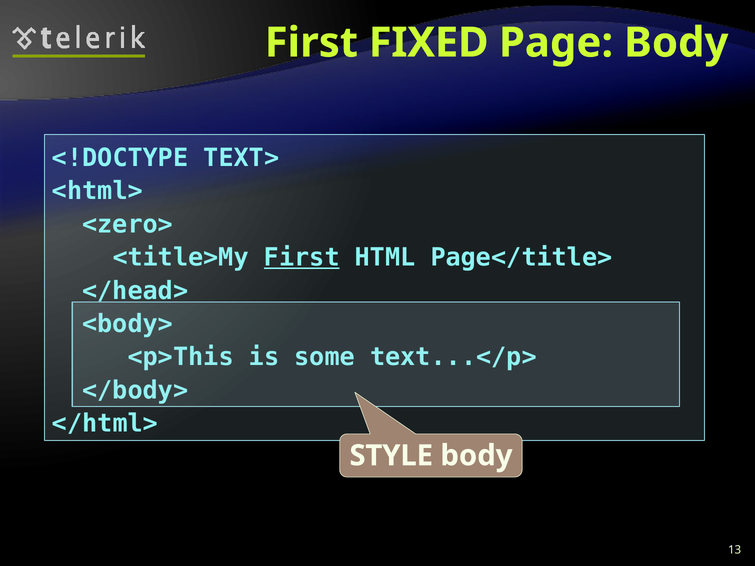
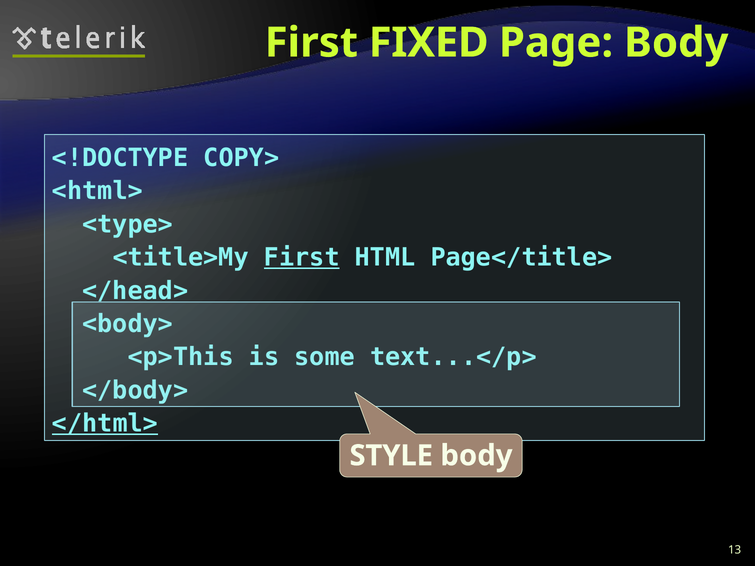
TEXT>: TEXT> -> COPY> (241, 158)
<zero>: <zero> -> <type> (128, 224)
</html> underline: none -> present (105, 424)
